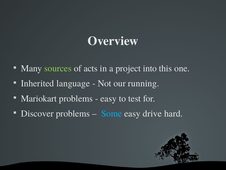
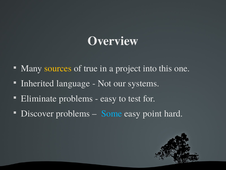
sources colour: light green -> yellow (58, 68)
acts: acts -> true (91, 68)
running: running -> systems (144, 83)
Mariokart: Mariokart -> Eliminate (39, 98)
drive: drive -> point (152, 113)
